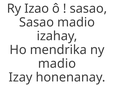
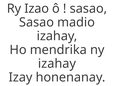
madio: madio -> izahay (57, 63)
